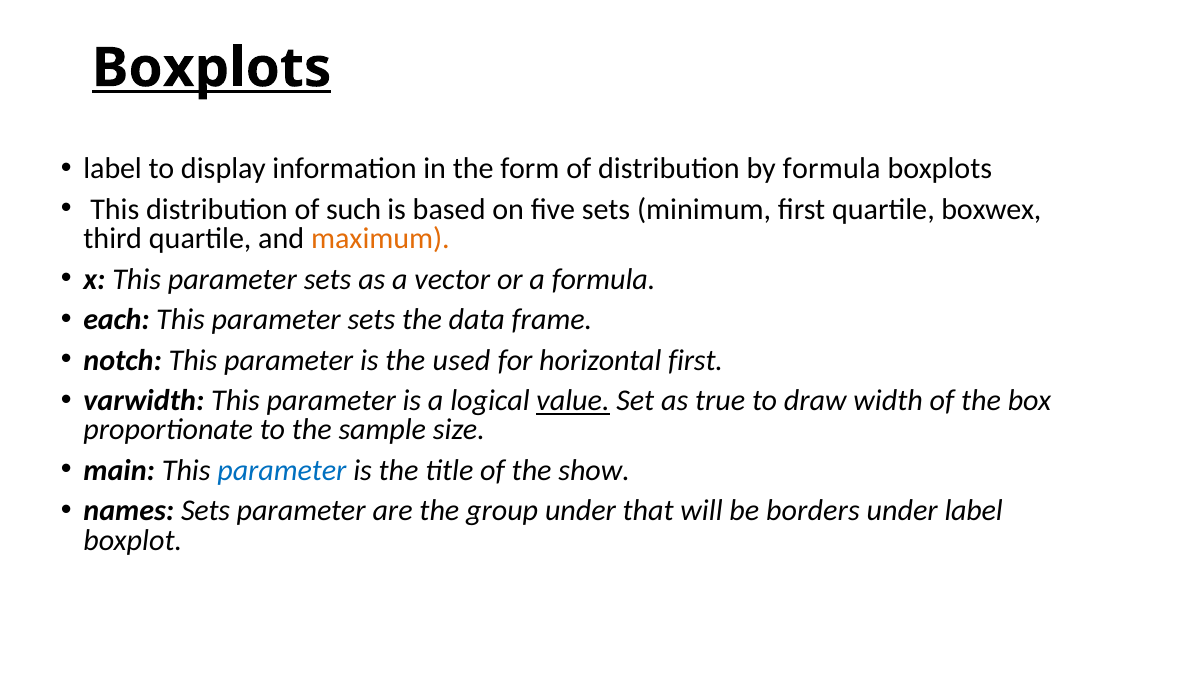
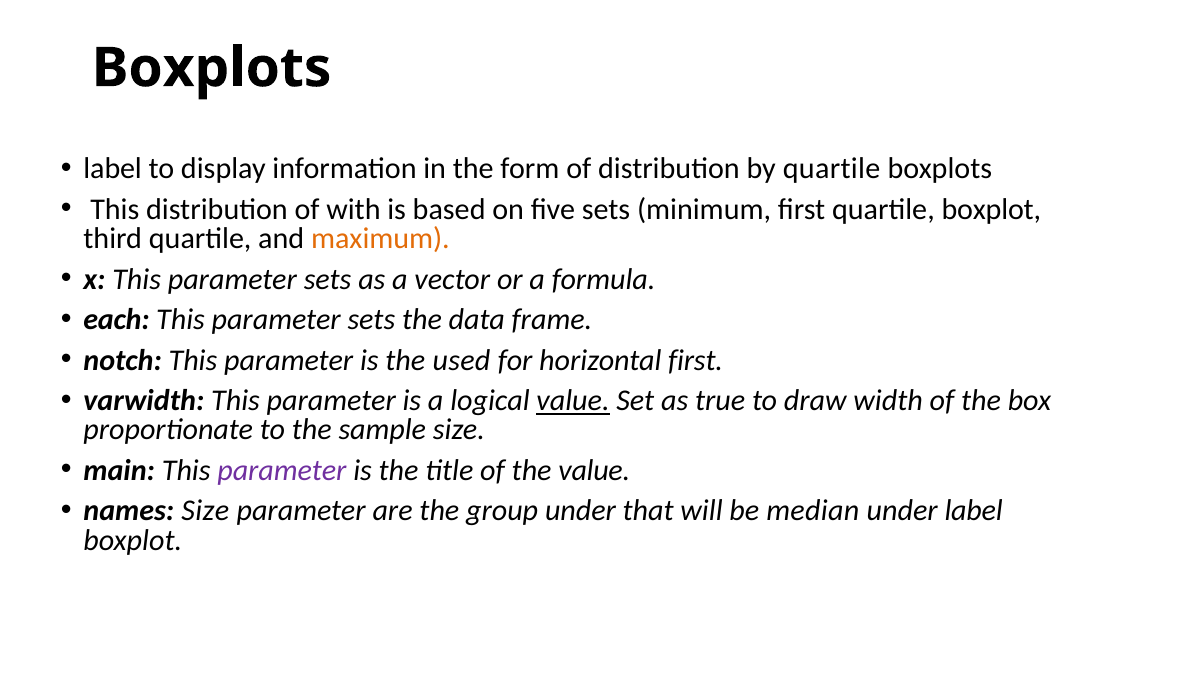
Boxplots underline: present -> none (212, 68)
by formula: formula -> quartile (832, 169)
such: such -> with (353, 209)
quartile boxwex: boxwex -> boxplot (991, 209)
parameter colour: blue -> purple (282, 471)
the show: show -> value (594, 471)
names Sets: Sets -> Size (205, 511)
borders: borders -> median (813, 511)
